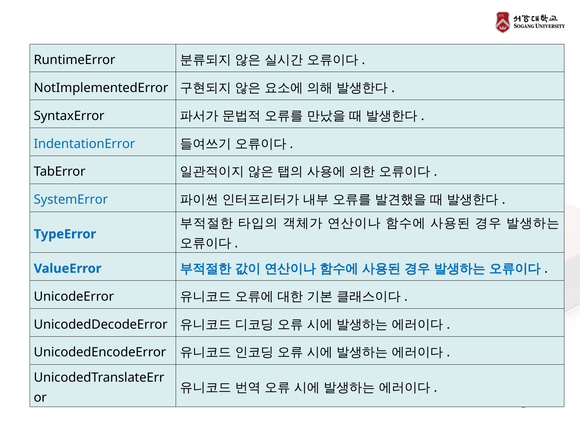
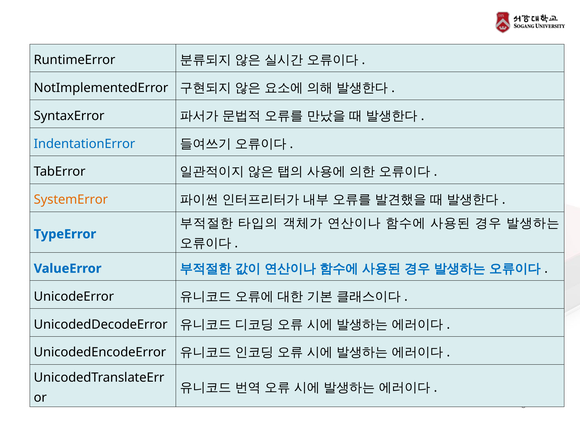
SystemError colour: blue -> orange (71, 200)
